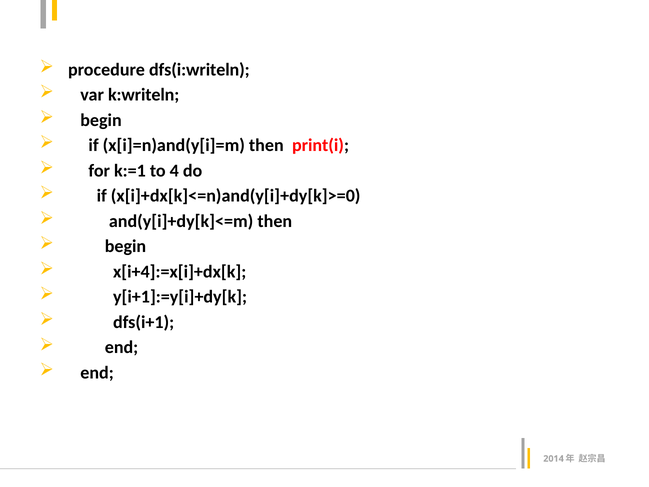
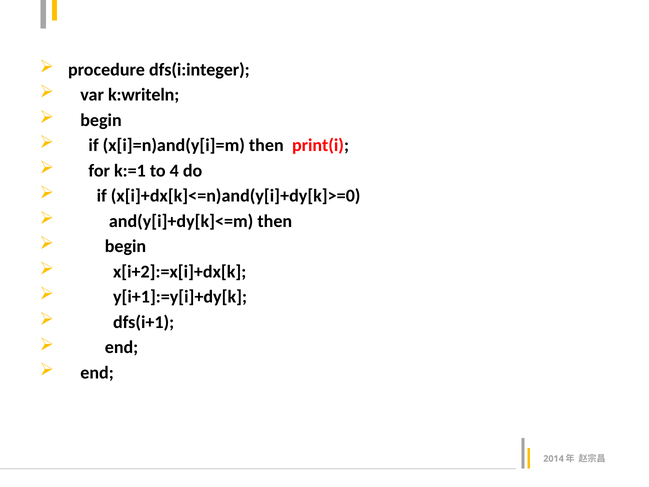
dfs(i:writeln: dfs(i:writeln -> dfs(i:integer (199, 70)
x[i+4]:=x[i]+dx[k: x[i+4]:=x[i]+dx[k -> x[i+2]:=x[i]+dx[k (180, 272)
